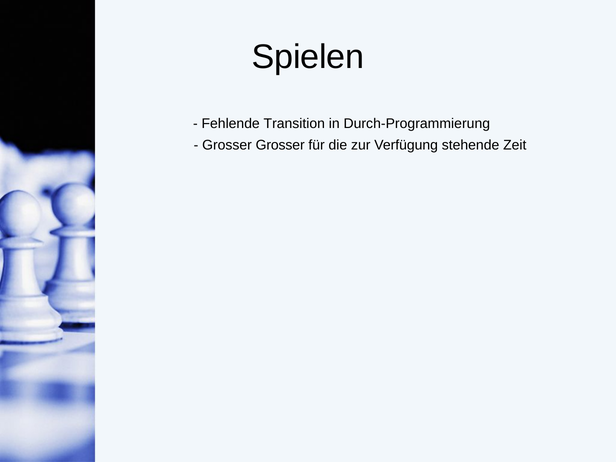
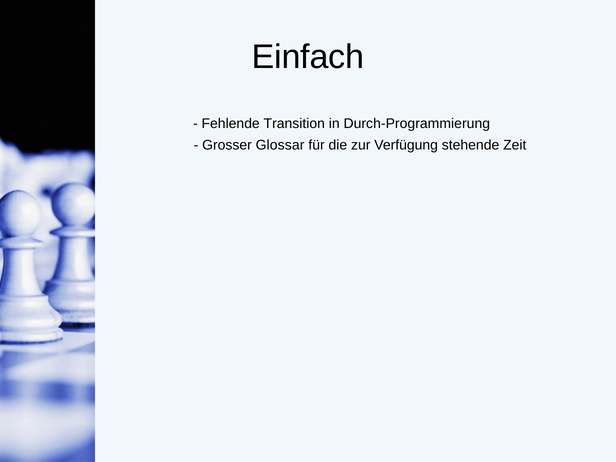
Spielen: Spielen -> Einfach (308, 57)
Grosser Grosser: Grosser -> Glossar (280, 145)
